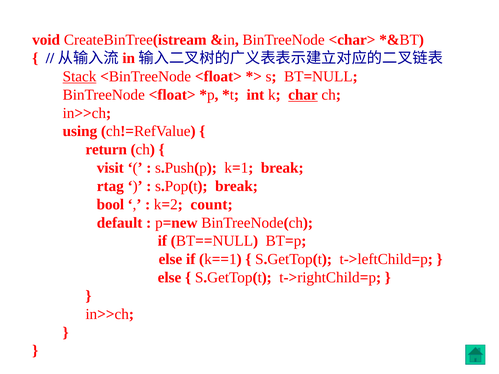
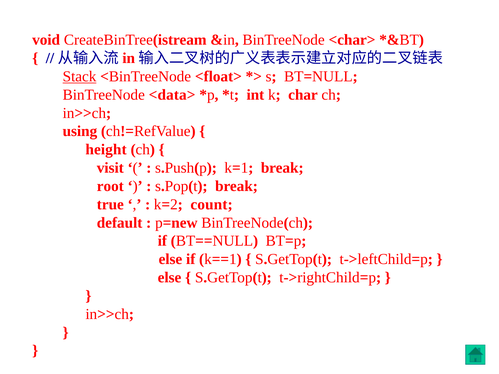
BinTreeNode <float>: <float> -> <data> (172, 95)
char underline: present -> none (303, 95)
return: return -> height (106, 150)
rtag: rtag -> root (110, 186)
bool: bool -> true (110, 205)
